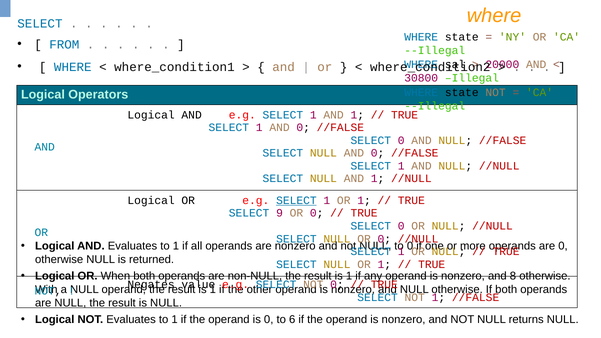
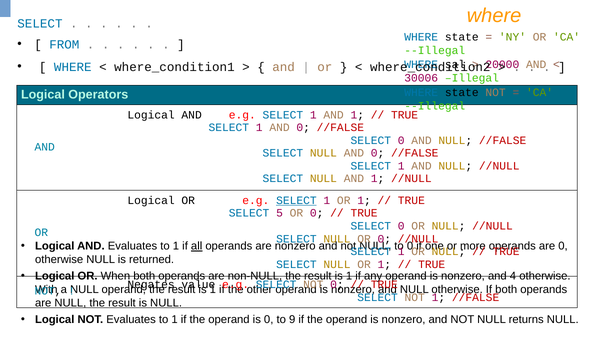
30800: 30800 -> 30006 (421, 78)
9: 9 -> 5 (280, 213)
all underline: none -> present (197, 246)
8: 8 -> 4 (513, 276)
6: 6 -> 9 (292, 320)
